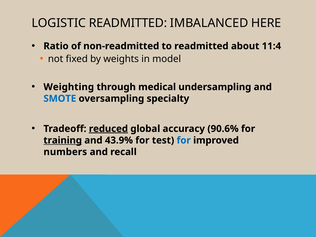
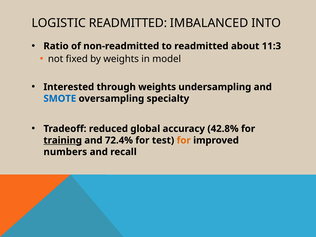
HERE: HERE -> INTO (266, 23)
11:4: 11:4 -> 11:3 (271, 46)
Weighting: Weighting -> Interested (69, 87)
through medical: medical -> weights (157, 87)
reduced underline: present -> none (108, 129)
90.6%: 90.6% -> 42.8% (223, 129)
43.9%: 43.9% -> 72.4% (119, 140)
for colour: blue -> orange (184, 140)
